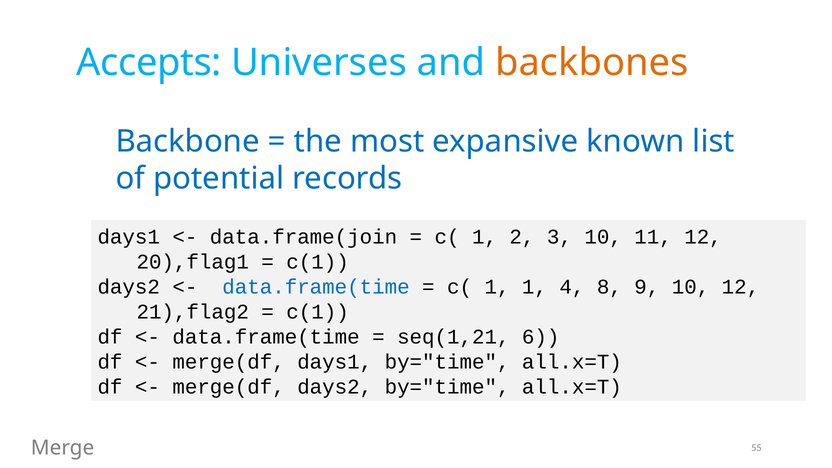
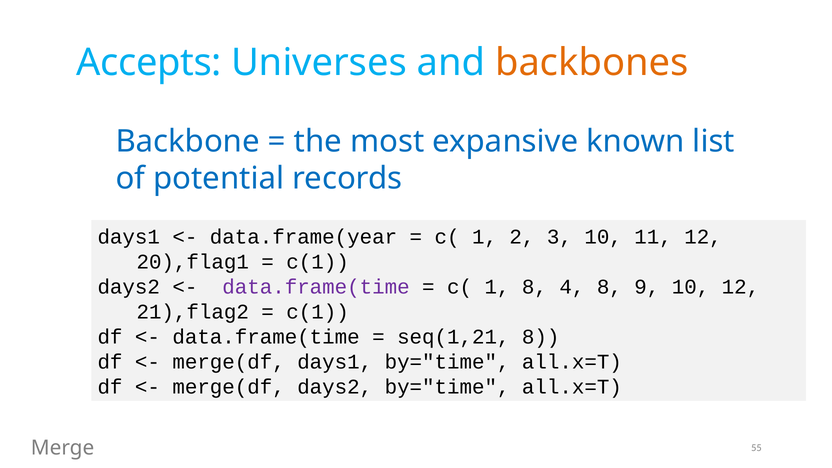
data.frame(join: data.frame(join -> data.frame(year (304, 237)
data.frame(time colour: blue -> purple (316, 287)
1 1: 1 -> 8 (534, 287)
seq(1,21 6: 6 -> 8 (541, 337)
